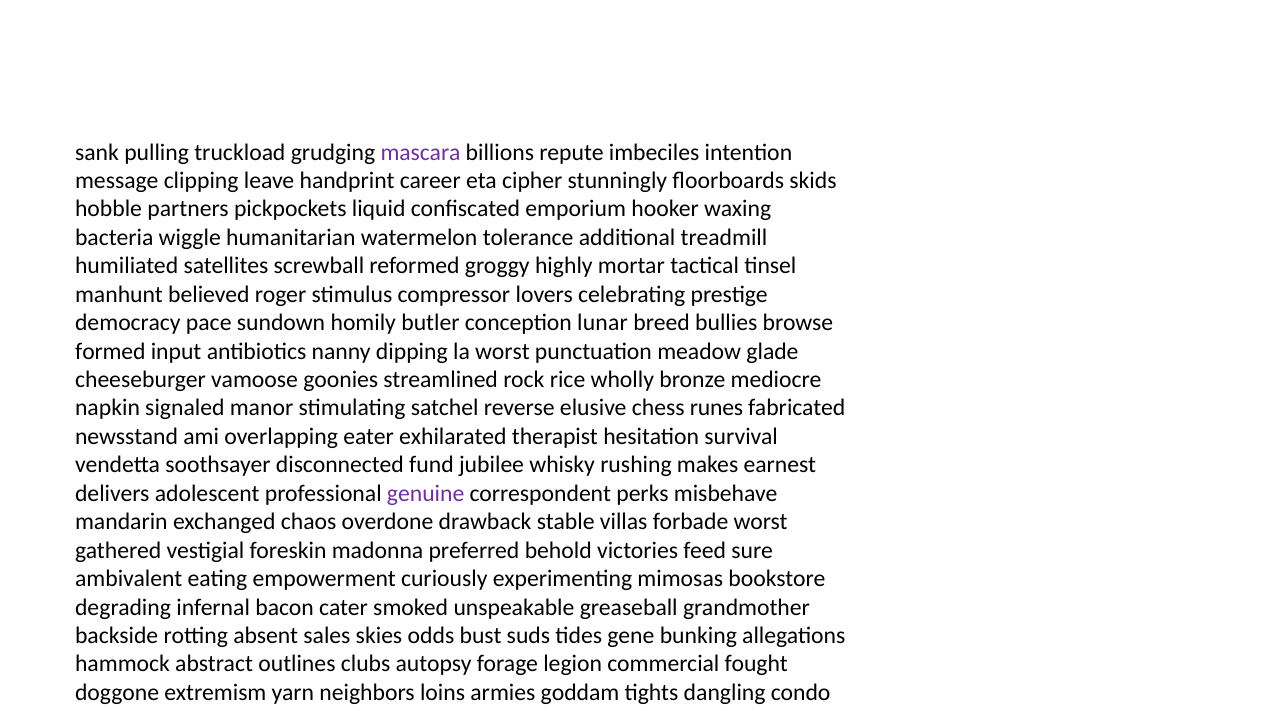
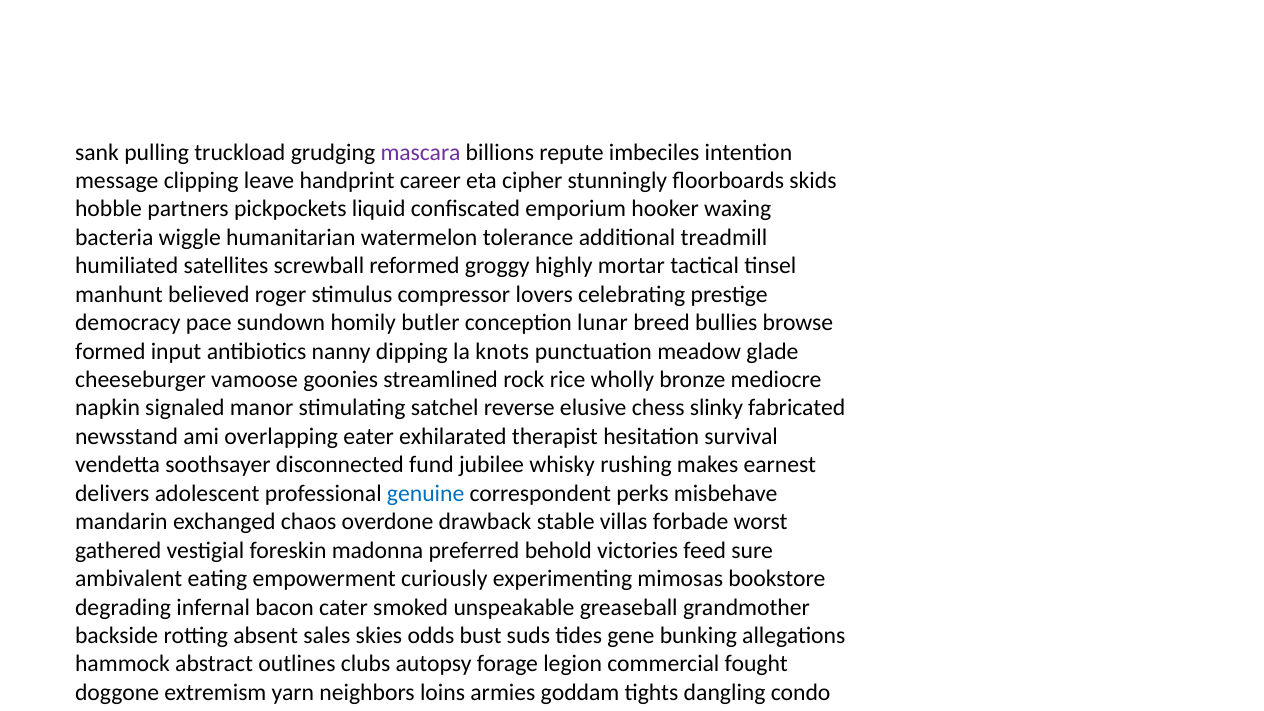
la worst: worst -> knots (502, 351)
runes: runes -> slinky (716, 408)
genuine colour: purple -> blue (426, 493)
